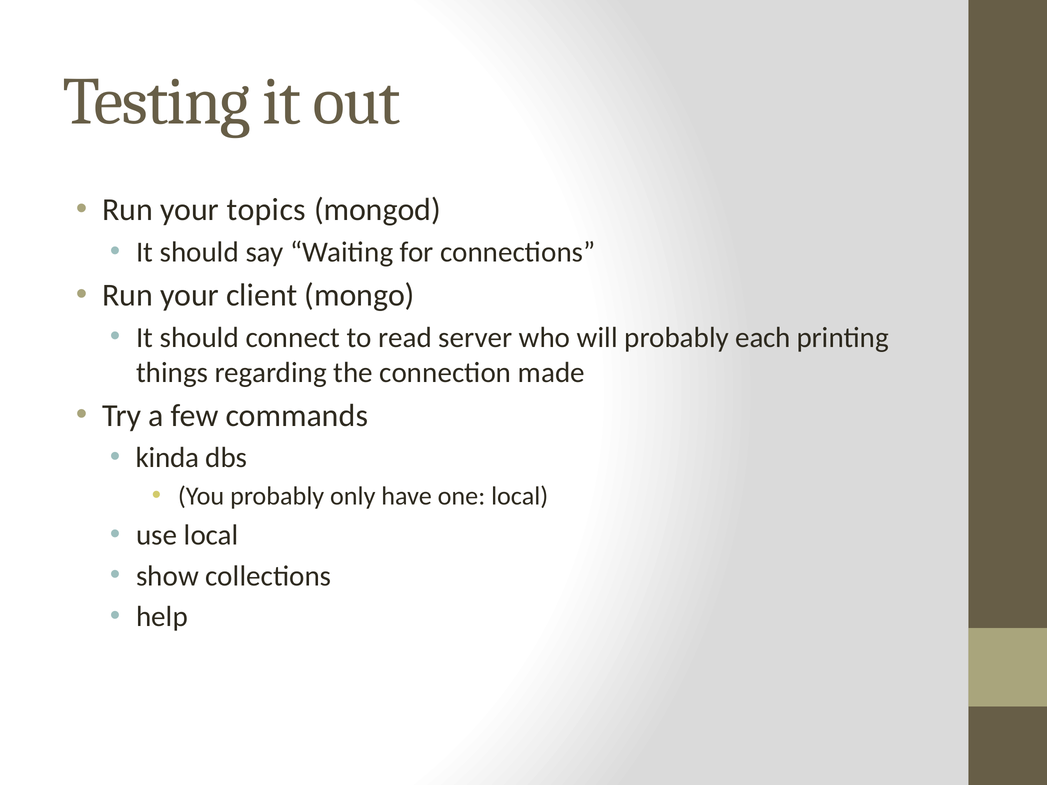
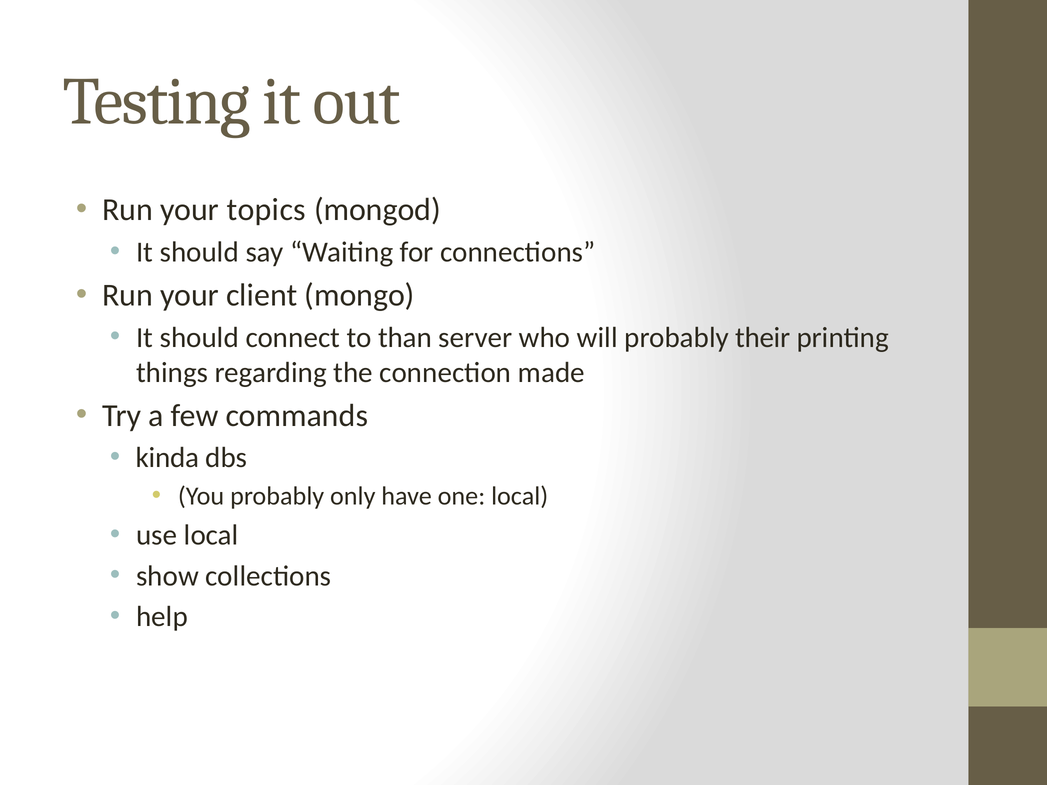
read: read -> than (405, 338)
each: each -> their (763, 338)
